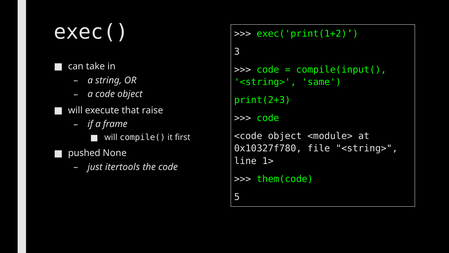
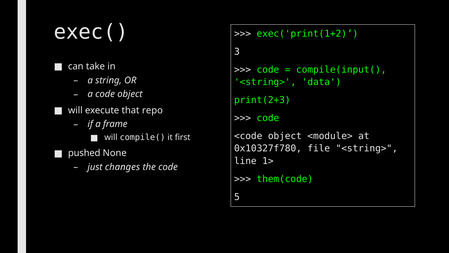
same: same -> data (322, 82)
raise: raise -> repo (152, 110)
itertools: itertools -> changes (122, 167)
